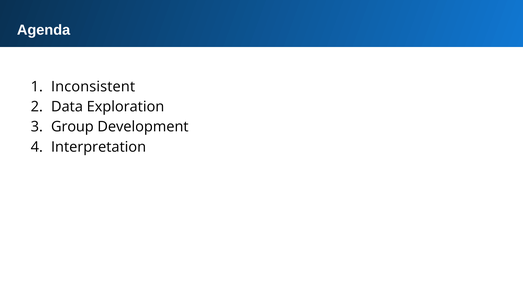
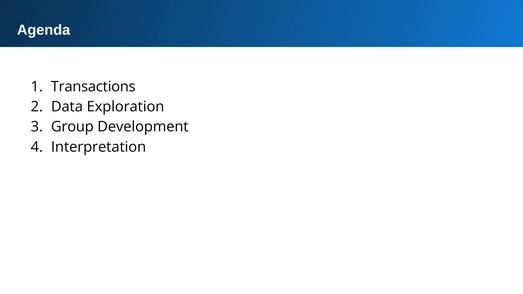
Inconsistent: Inconsistent -> Transactions (93, 87)
